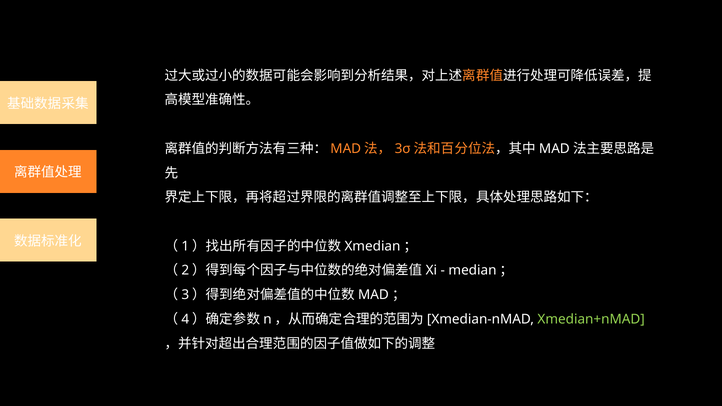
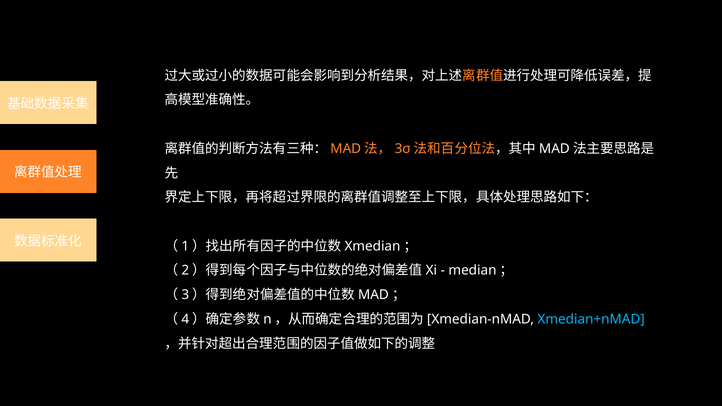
Xmedian+nMAD colour: light green -> light blue (591, 319)
